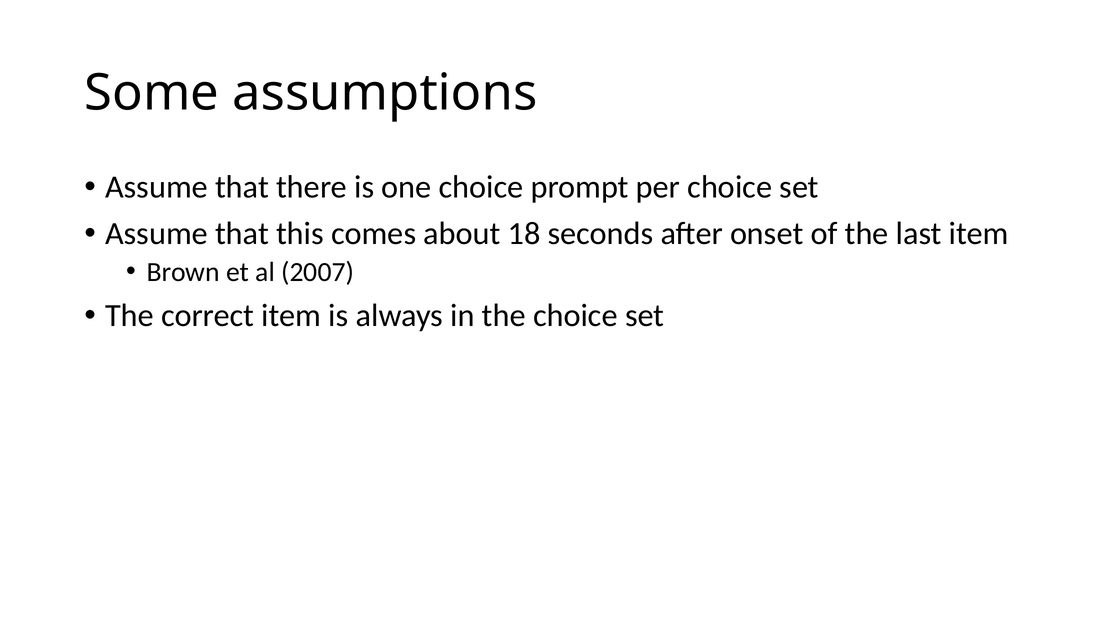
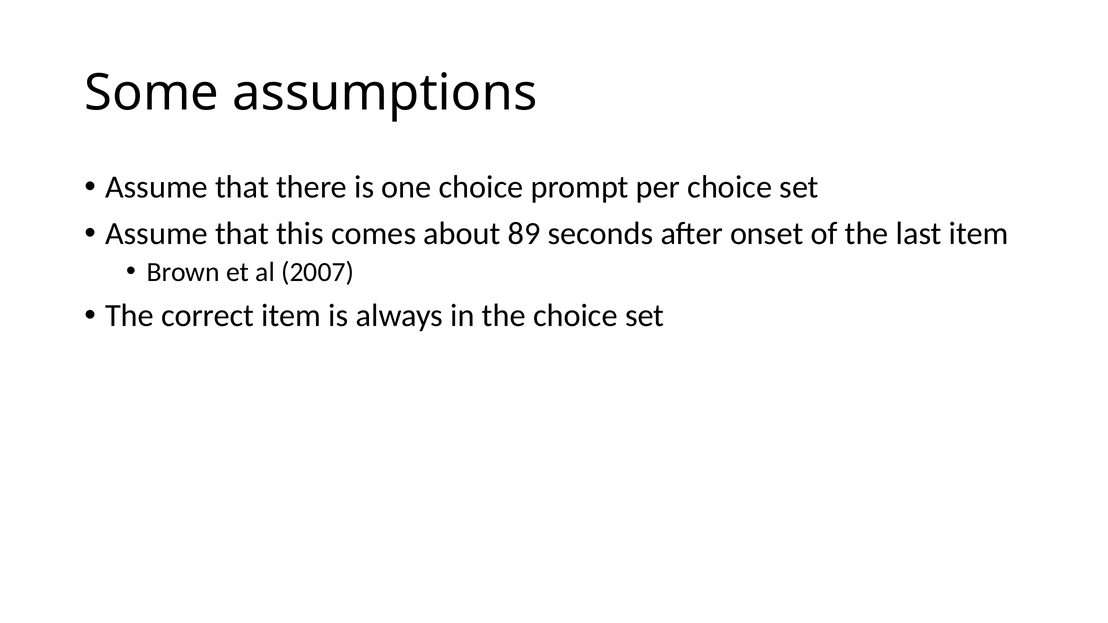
18: 18 -> 89 (524, 234)
